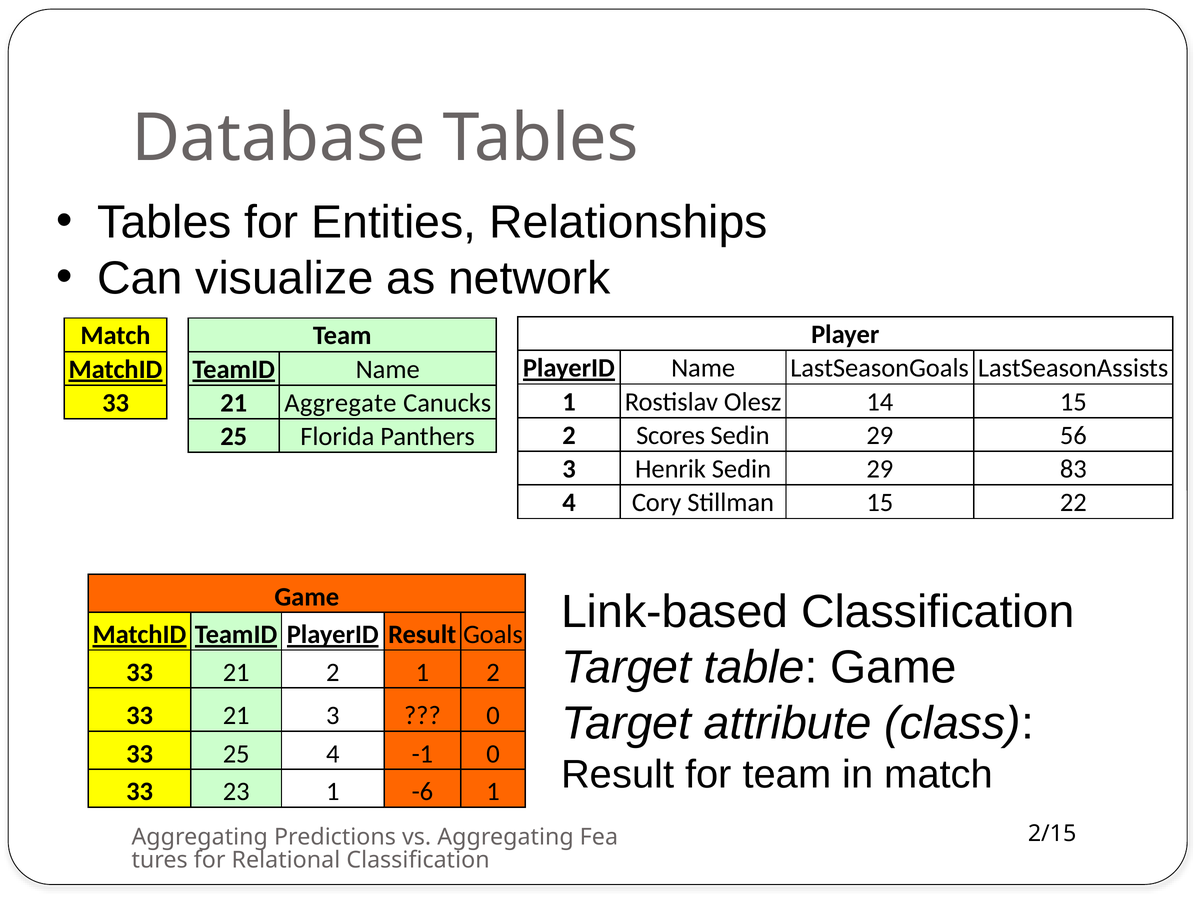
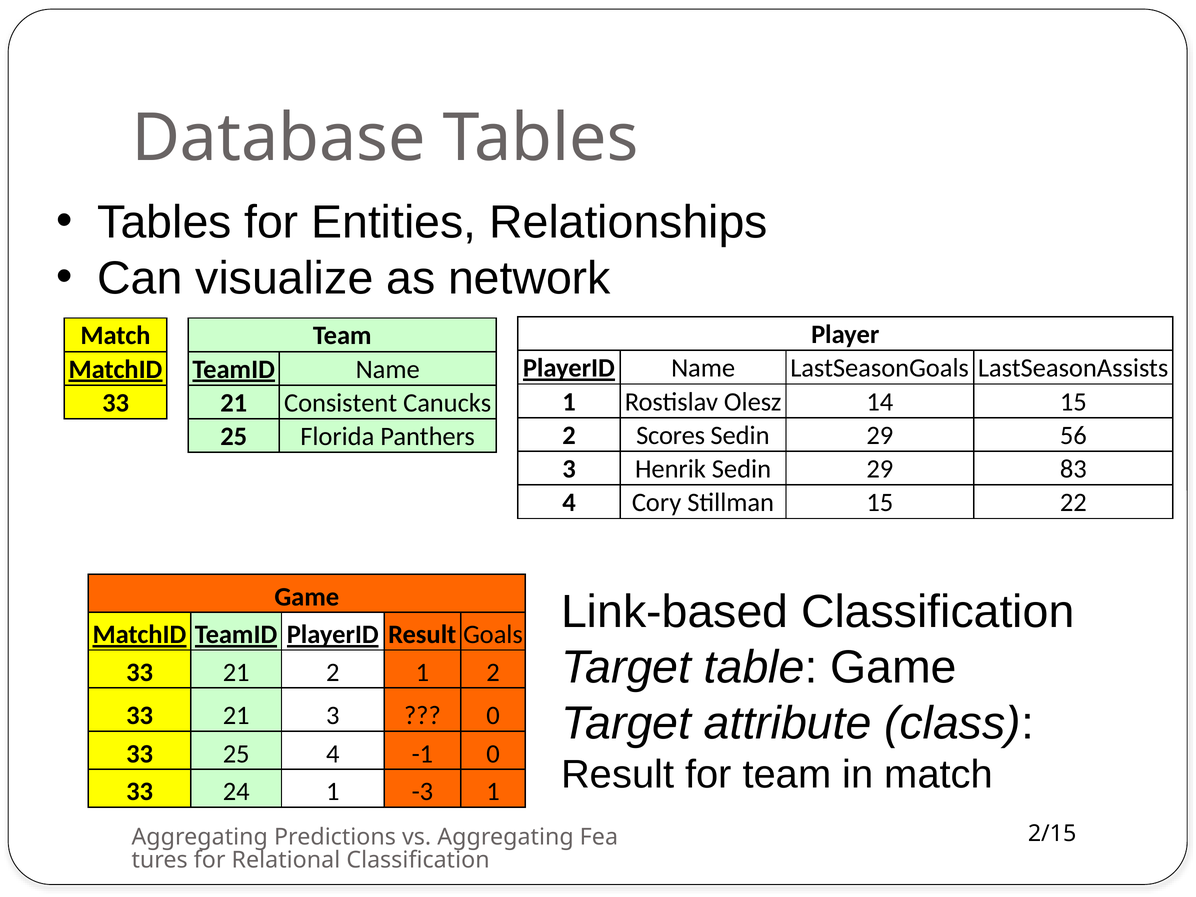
Aggregate: Aggregate -> Consistent (341, 403)
23: 23 -> 24 (236, 792)
-6: -6 -> -3 (422, 792)
